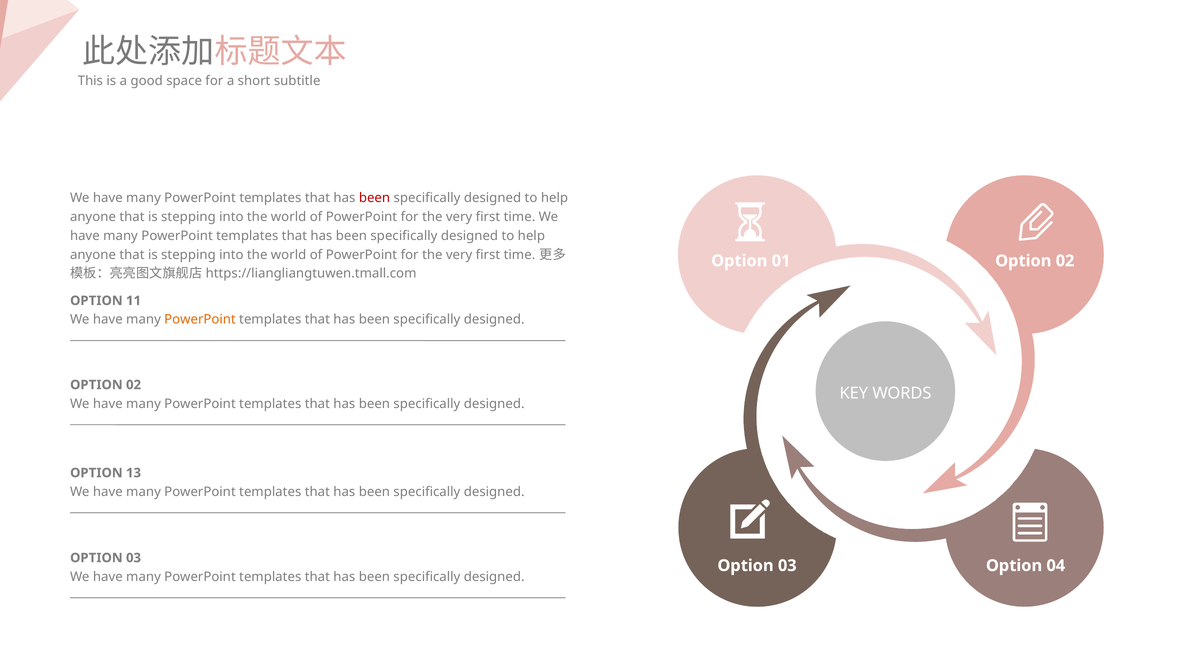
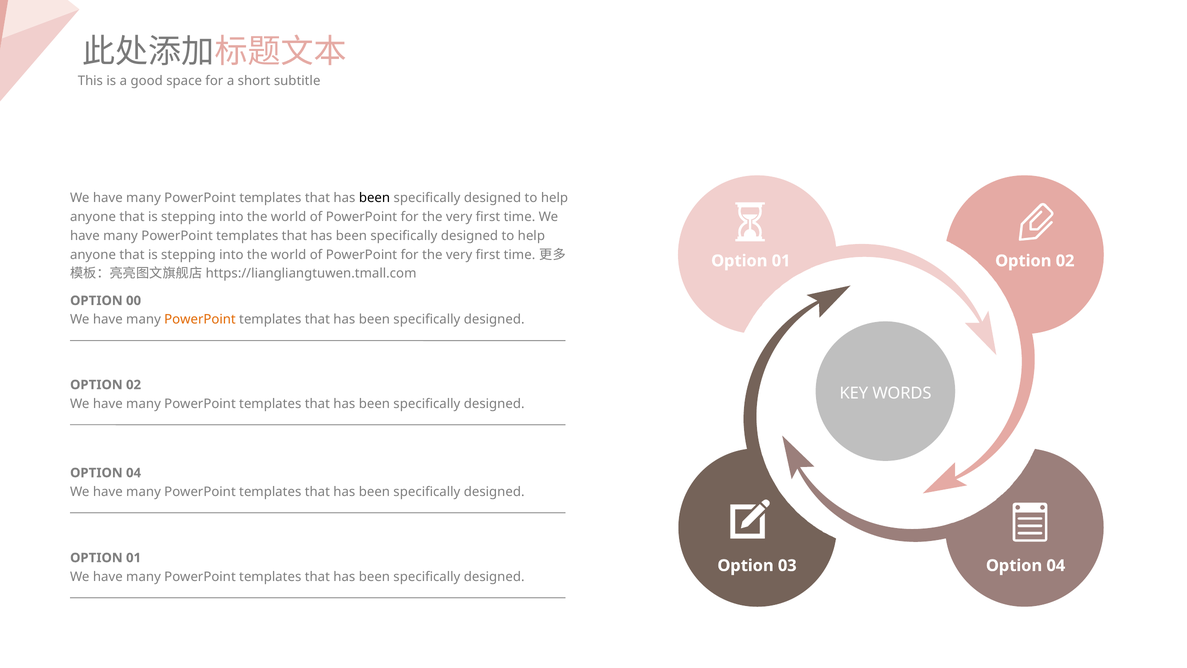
been colour: red -> black (374, 198)
11: 11 -> 00 (134, 301)
13: 13 -> 04 (134, 473)
03: 03 -> 01 (134, 558)
